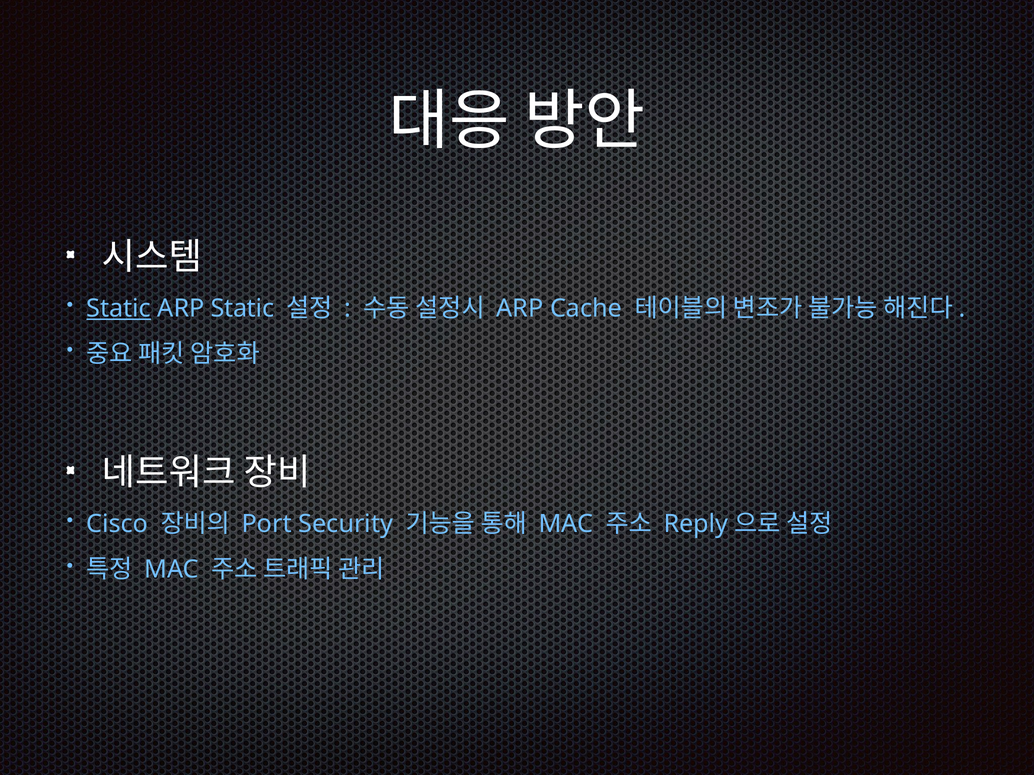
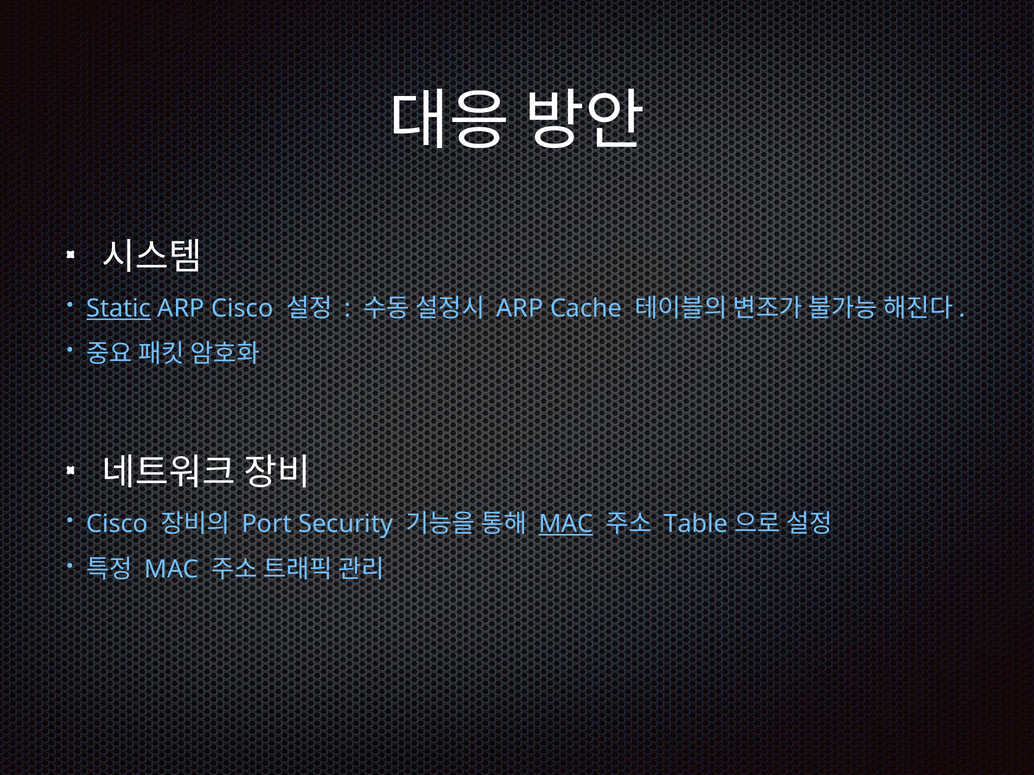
ARP Static: Static -> Cisco (242, 309)
MAC underline: none -> present (566, 524)
Reply: Reply -> Table (696, 524)
